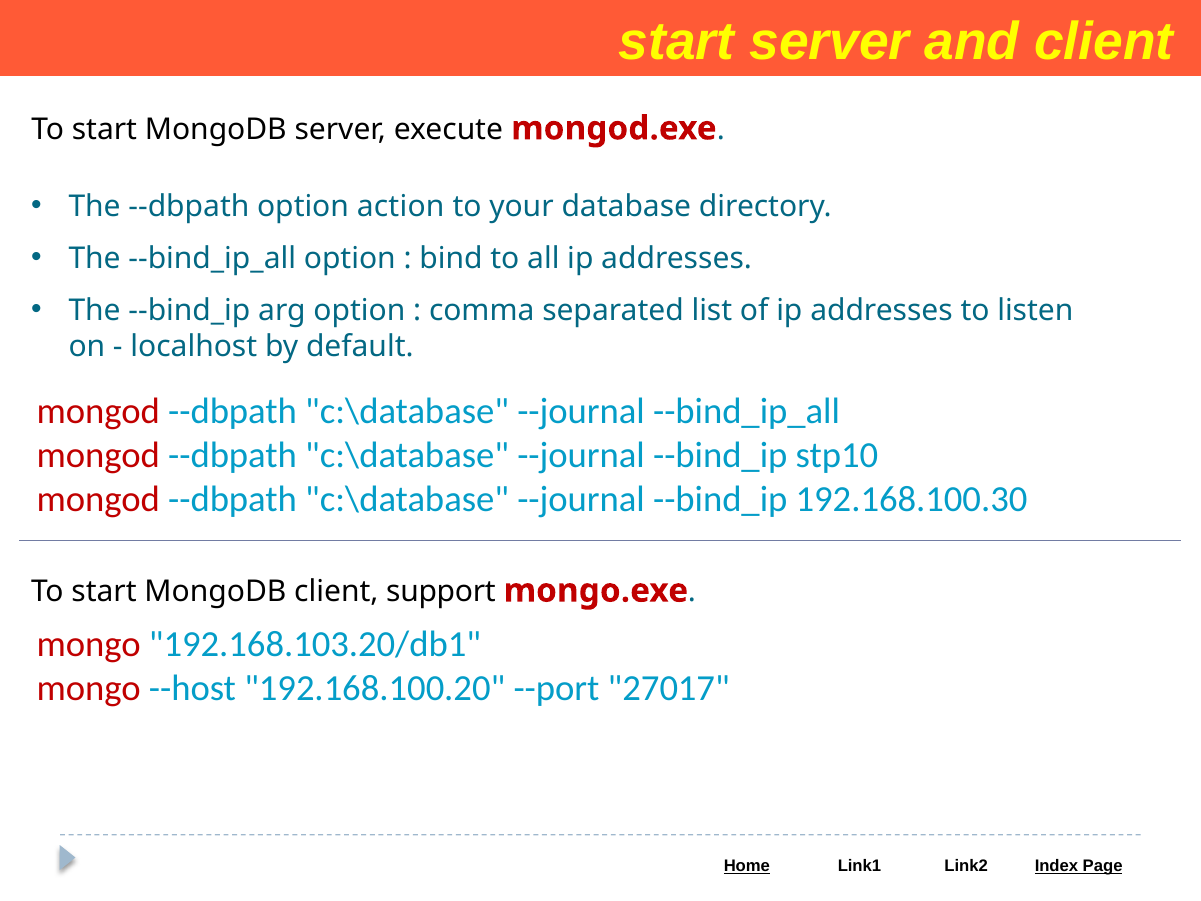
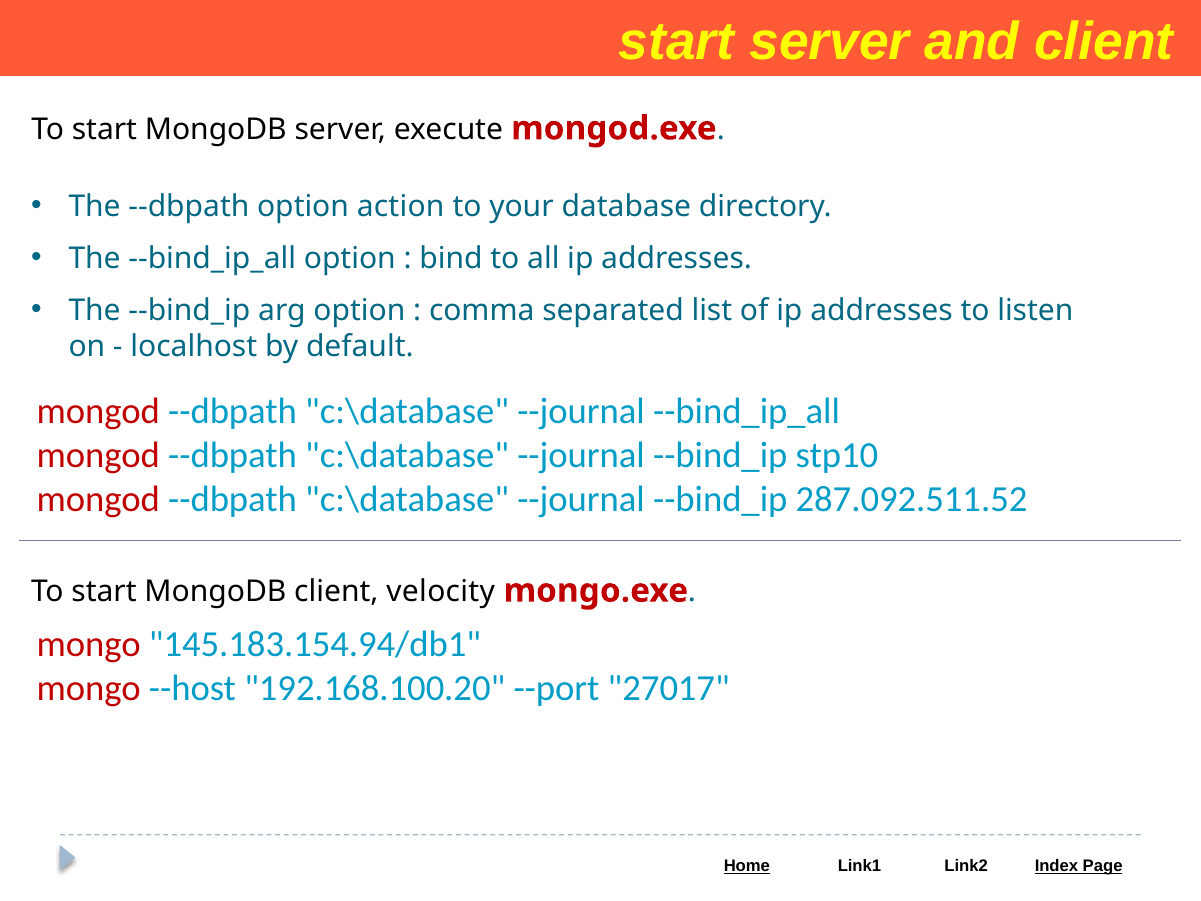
192.168.100.30: 192.168.100.30 -> 287.092.511.52 (912, 499)
support: support -> velocity (441, 592)
192.168.103.20/db1: 192.168.103.20/db1 -> 145.183.154.94/db1 (315, 644)
